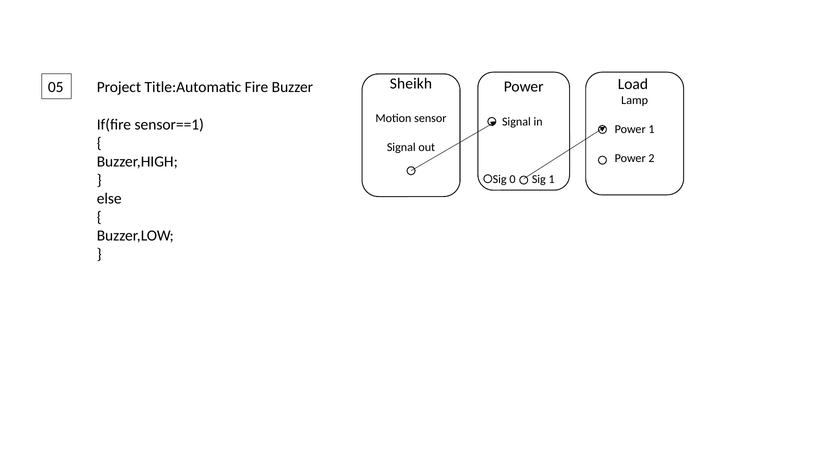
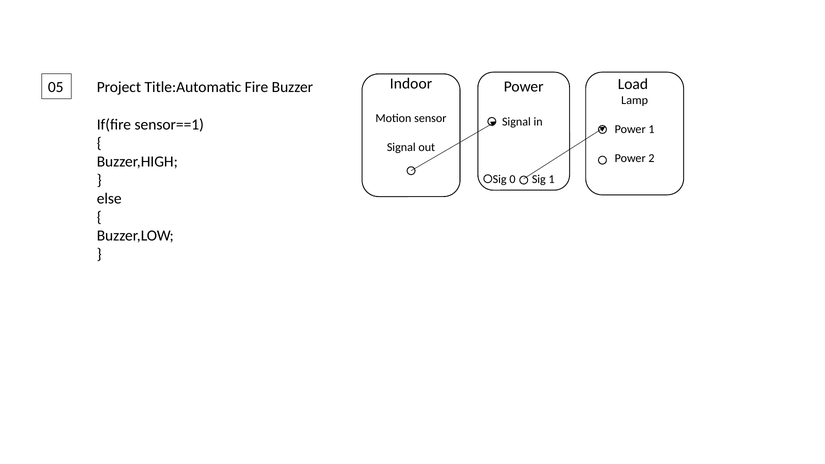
Sheikh: Sheikh -> Indoor (411, 84)
